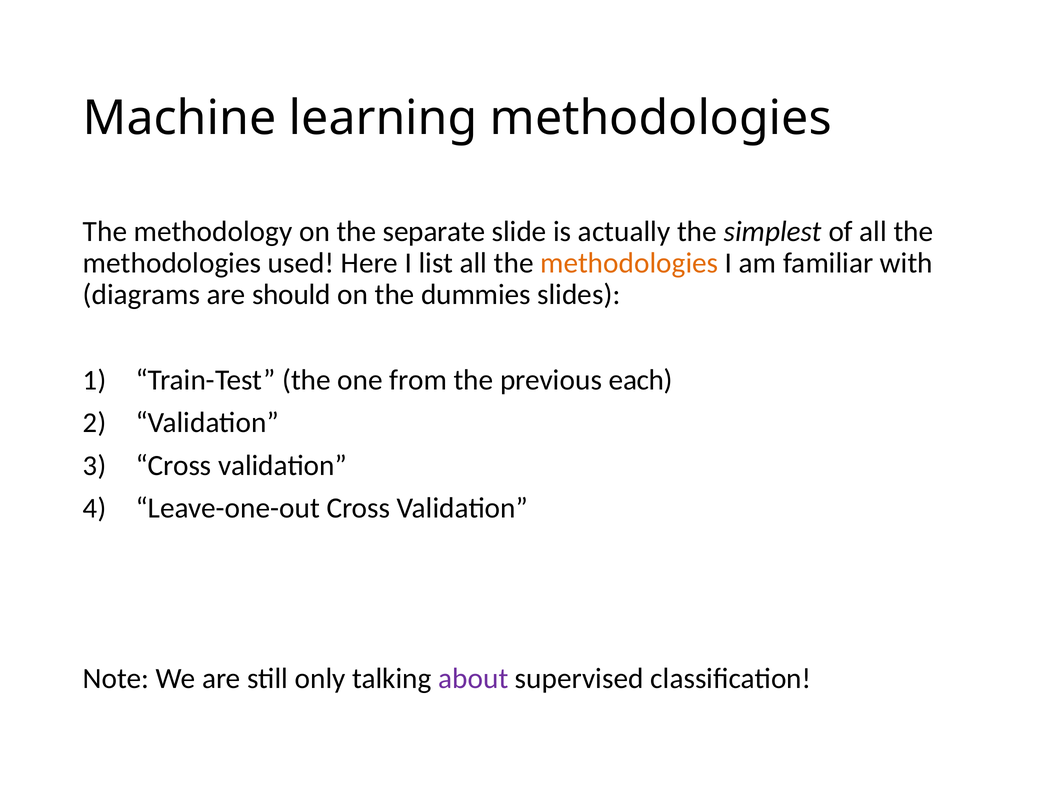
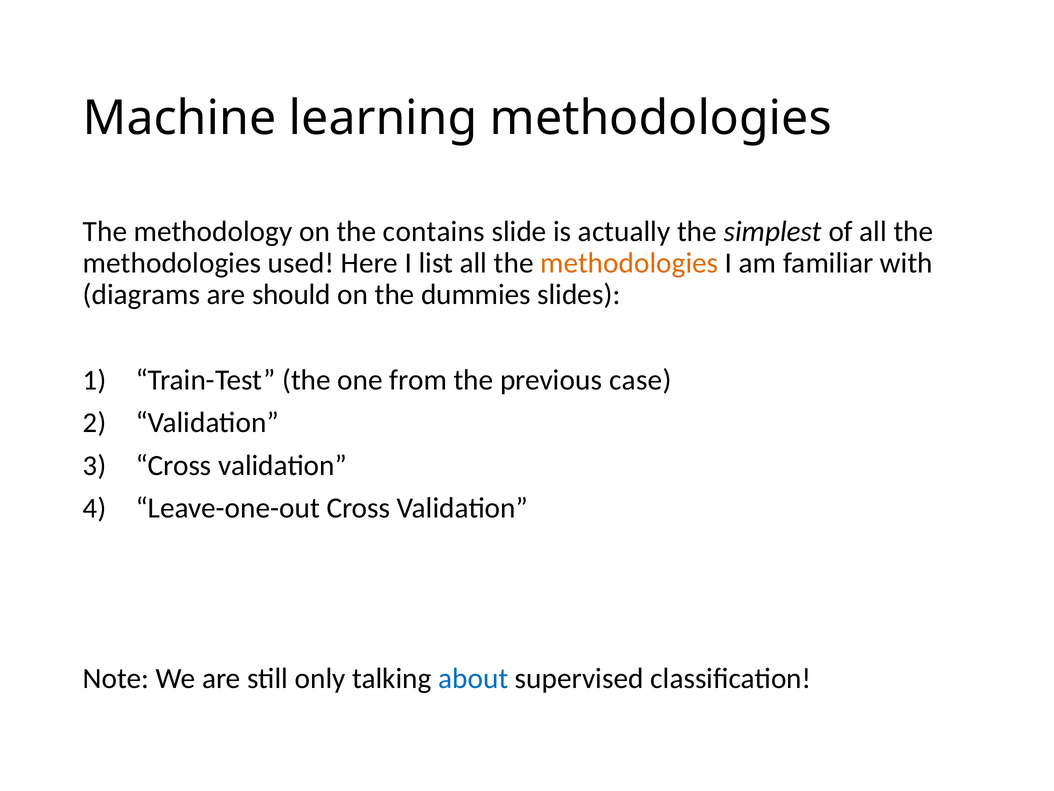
separate: separate -> contains (434, 231)
each: each -> case (640, 380)
about colour: purple -> blue (473, 678)
